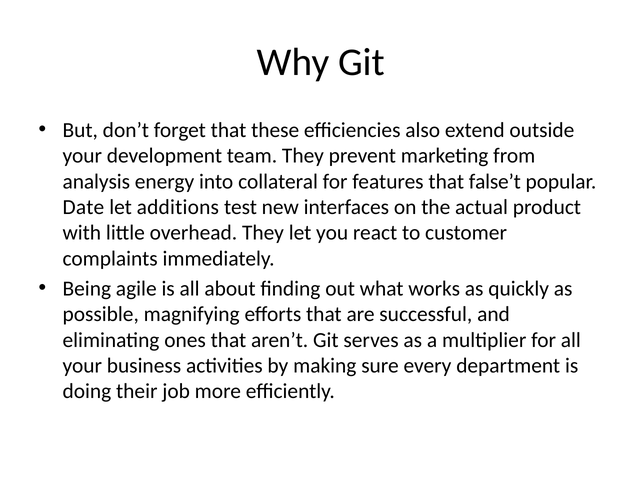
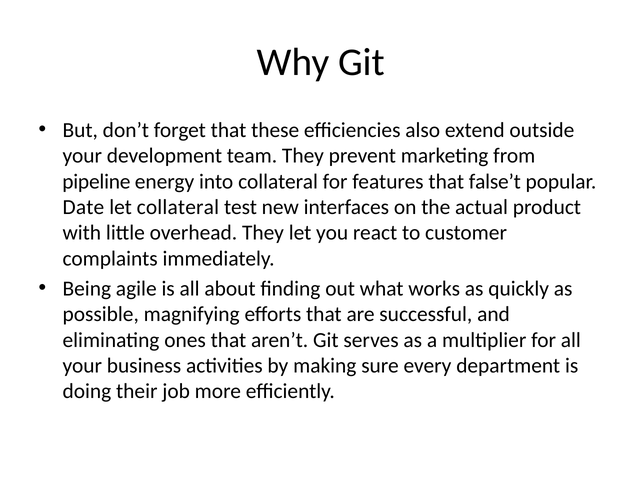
analysis: analysis -> pipeline (96, 181)
let additions: additions -> collateral (178, 207)
